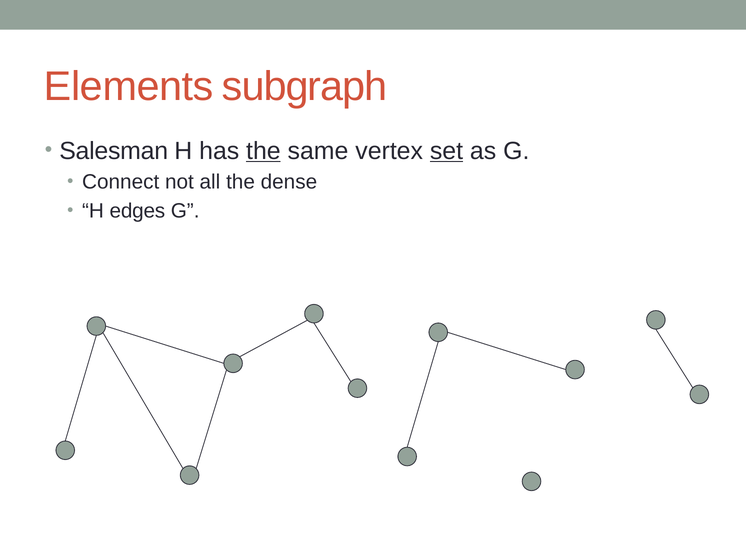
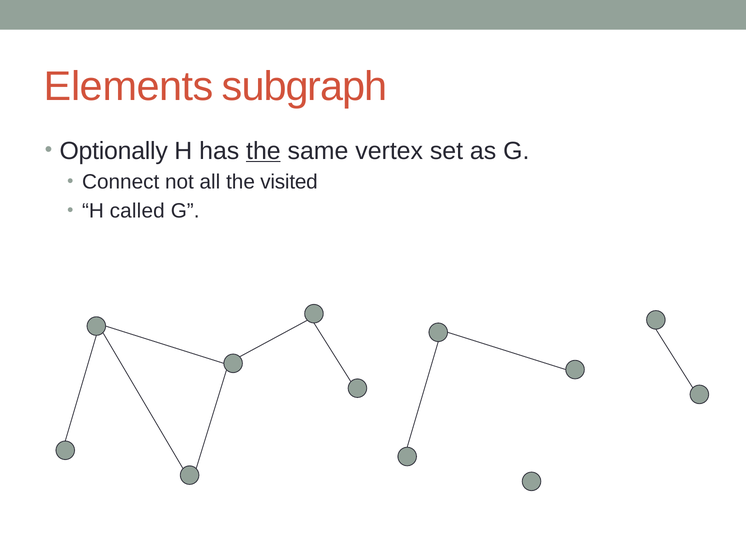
Salesman: Salesman -> Optionally (114, 151)
set underline: present -> none (447, 151)
dense: dense -> visited (289, 182)
edges: edges -> called (137, 211)
